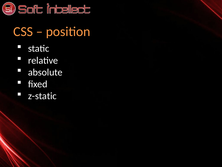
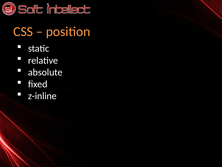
z-static: z-static -> z-inline (42, 96)
